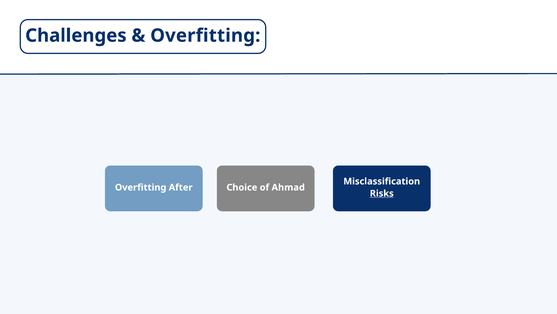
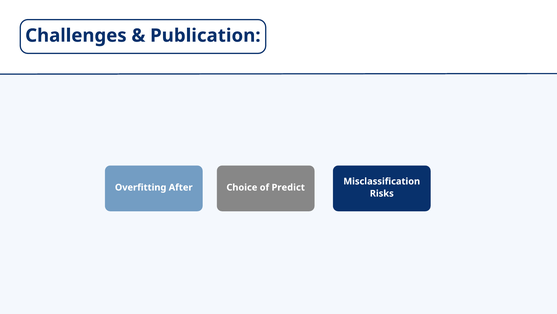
Overfitting: Overfitting -> Publication (205, 36)
Ahmad: Ahmad -> Predict (288, 187)
Risks underline: present -> none (382, 193)
